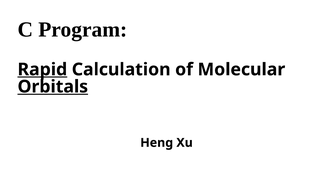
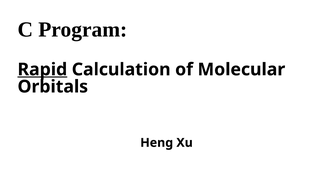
Orbitals underline: present -> none (53, 87)
